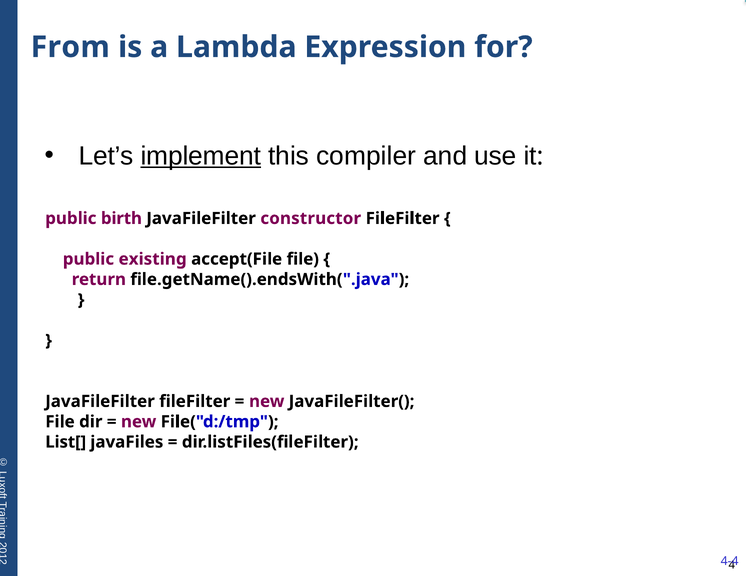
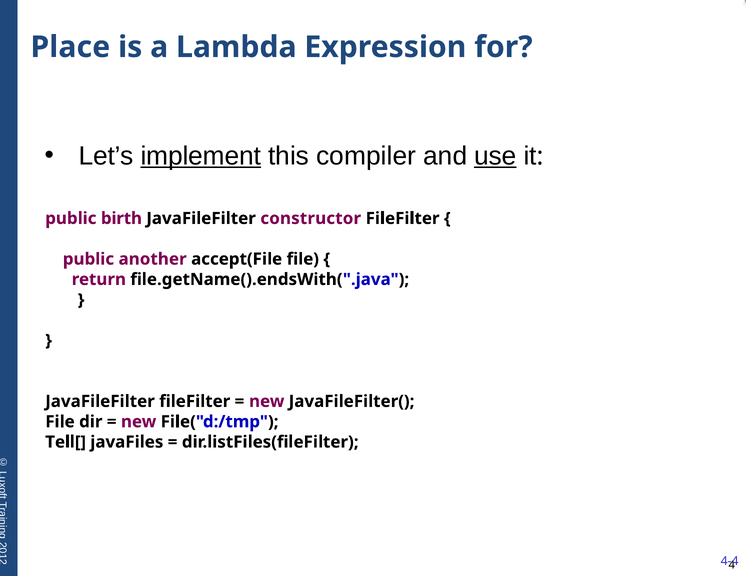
From: From -> Place (70, 47)
use underline: none -> present (495, 156)
existing: existing -> another (153, 259)
List[: List[ -> Tell[ (66, 442)
